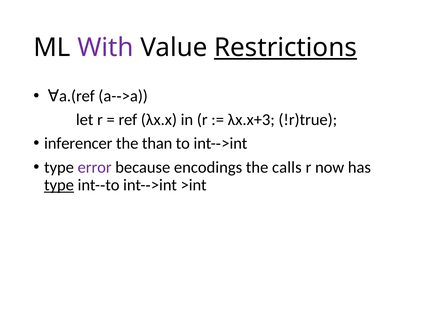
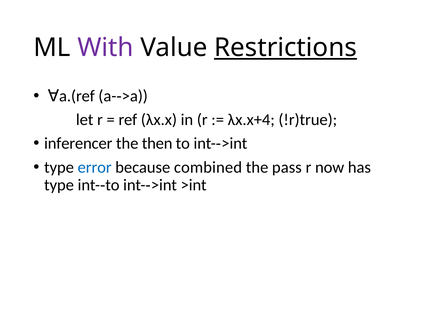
λx.x+3: λx.x+3 -> λx.x+4 (251, 120)
than: than -> then (157, 143)
error colour: purple -> blue (95, 167)
encodings: encodings -> combined (208, 167)
calls: calls -> pass (287, 167)
type underline: present -> none (59, 185)
